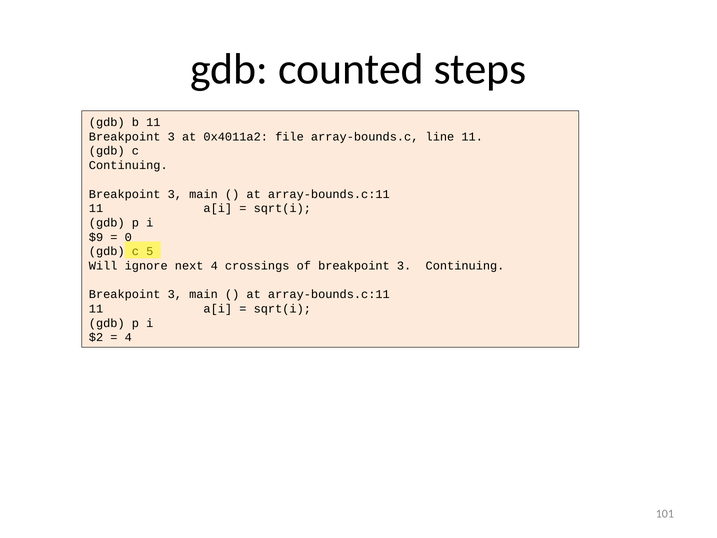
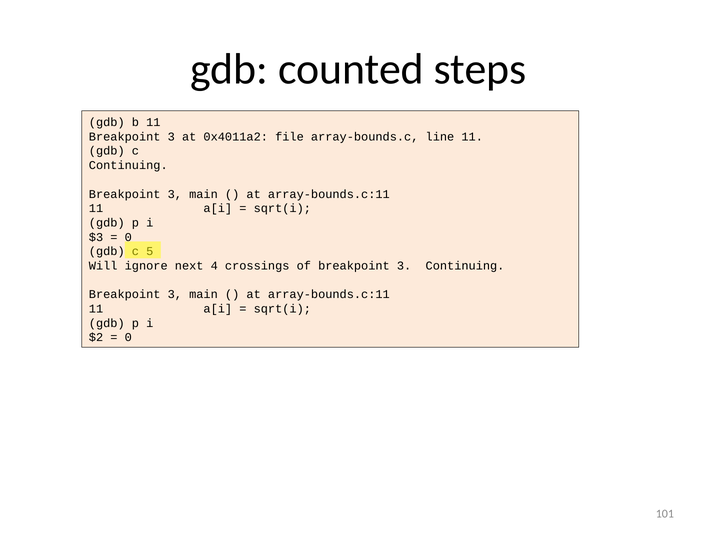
$9: $9 -> $3 (96, 237)
4: 4 -> 0 (128, 337)
